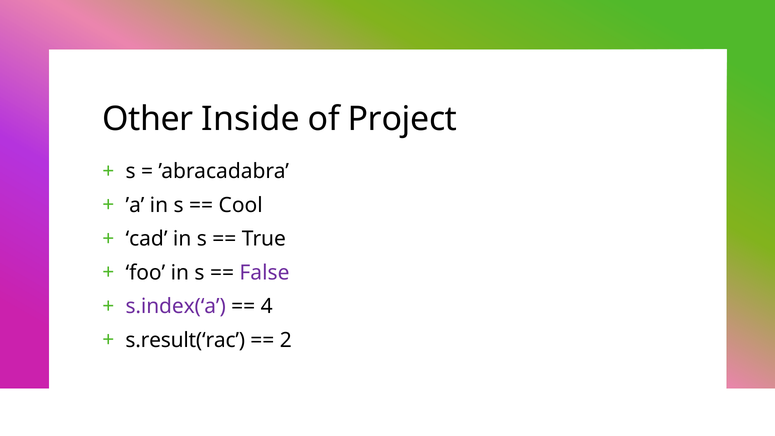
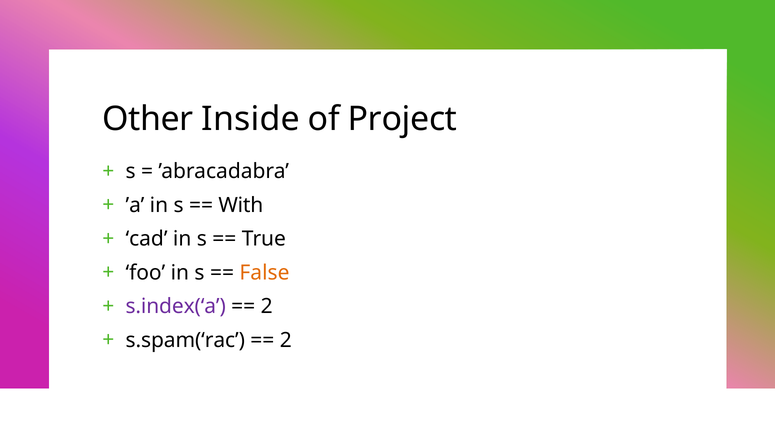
Cool: Cool -> With (241, 205)
False colour: purple -> orange (264, 273)
4: 4 -> 2 (267, 306)
s.result(‘rac: s.result(‘rac -> s.spam(‘rac (185, 340)
